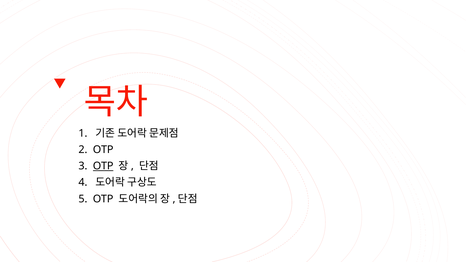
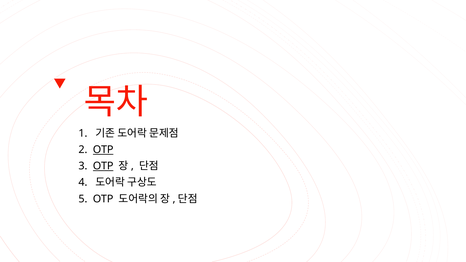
OTP underline: none -> present (103, 150)
